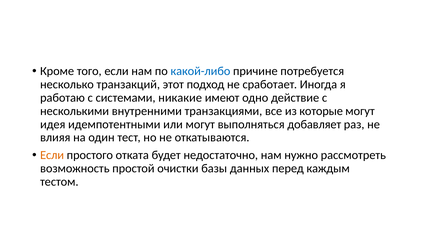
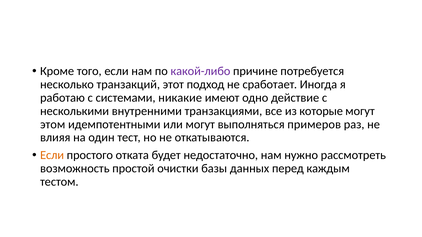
какой-либо colour: blue -> purple (200, 71)
идея: идея -> этом (53, 125)
добавляет: добавляет -> примеров (314, 125)
